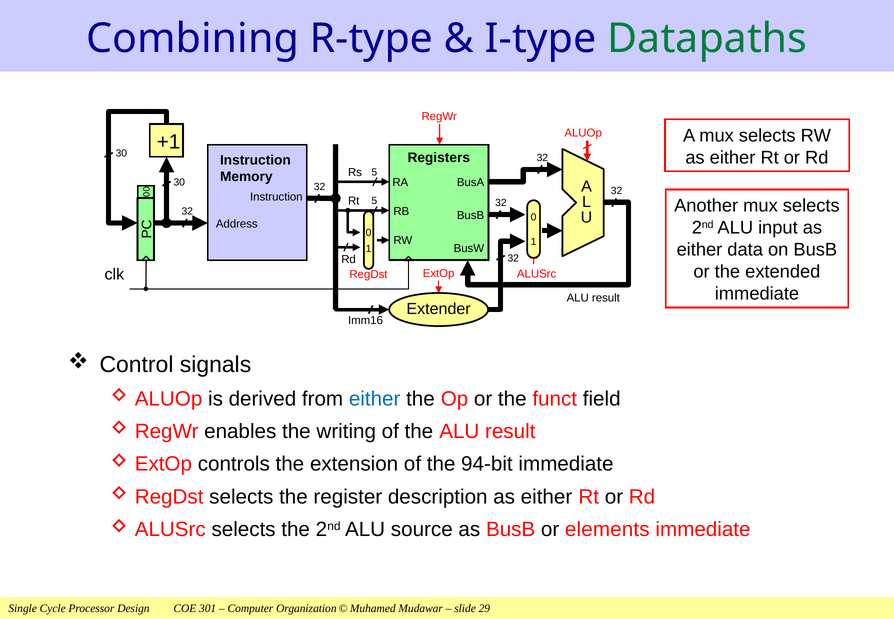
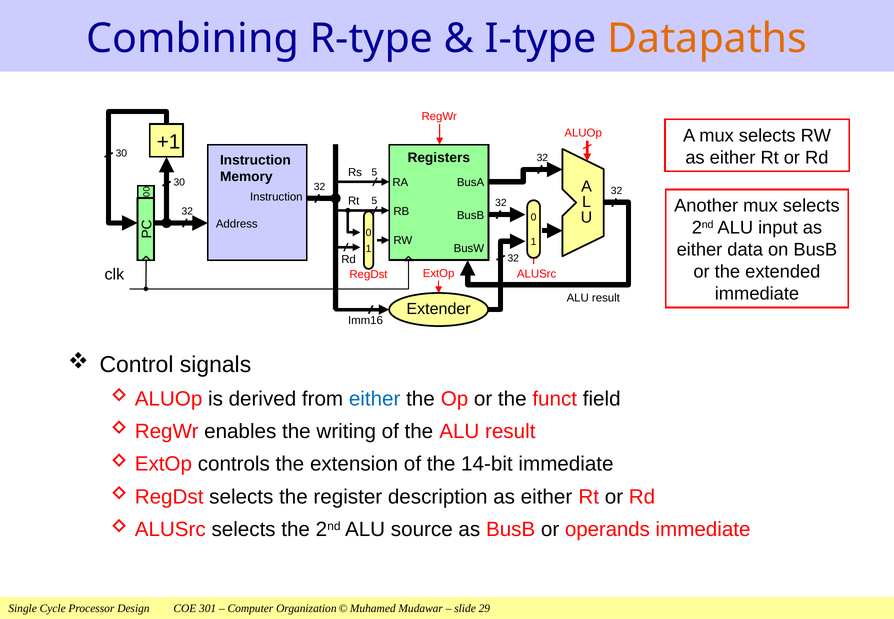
Datapaths colour: green -> orange (707, 39)
94-bit: 94-bit -> 14-bit (487, 464)
elements: elements -> operands (607, 530)
